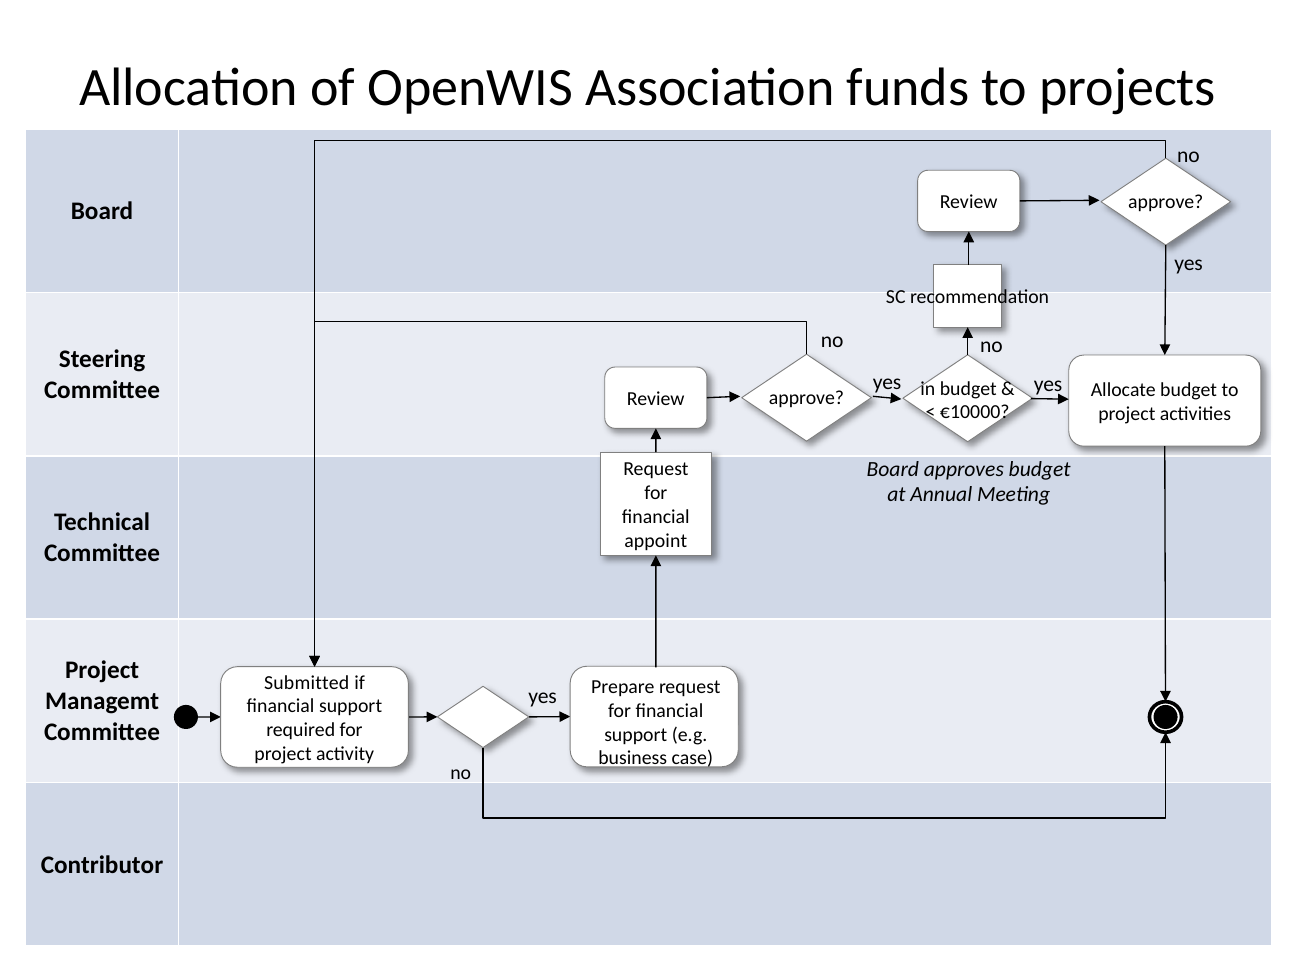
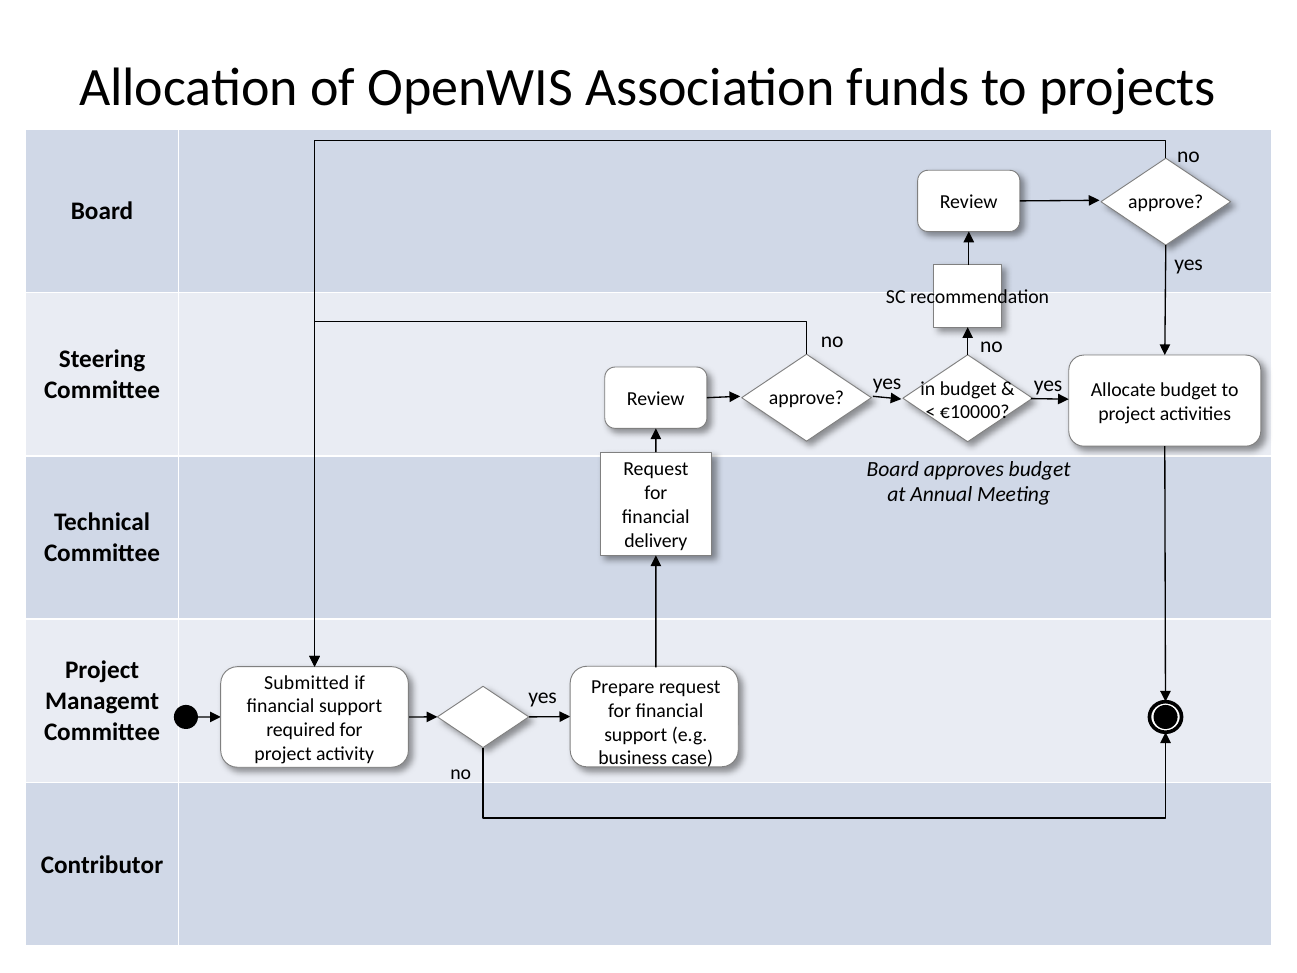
appoint: appoint -> delivery (656, 541)
